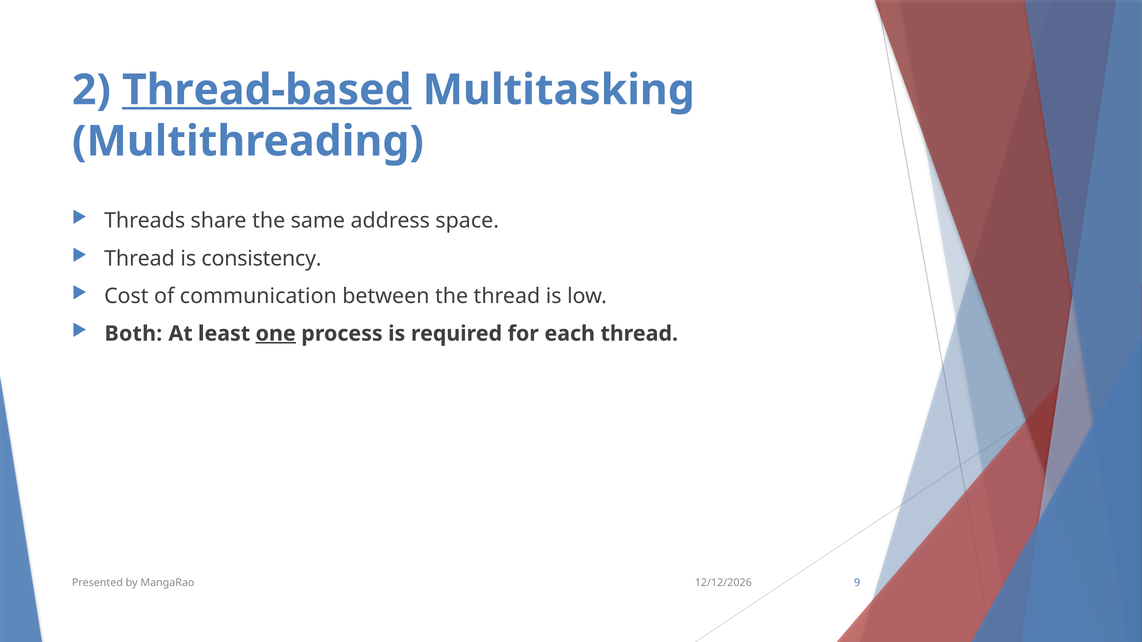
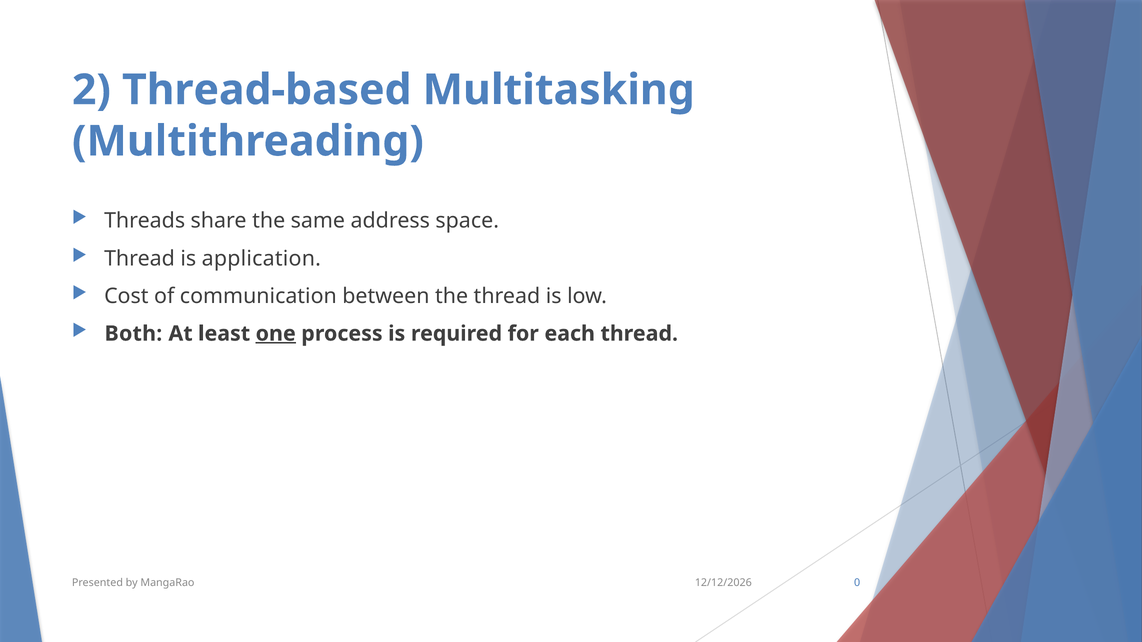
Thread-based underline: present -> none (267, 90)
consistency: consistency -> application (261, 259)
9: 9 -> 0 (857, 583)
